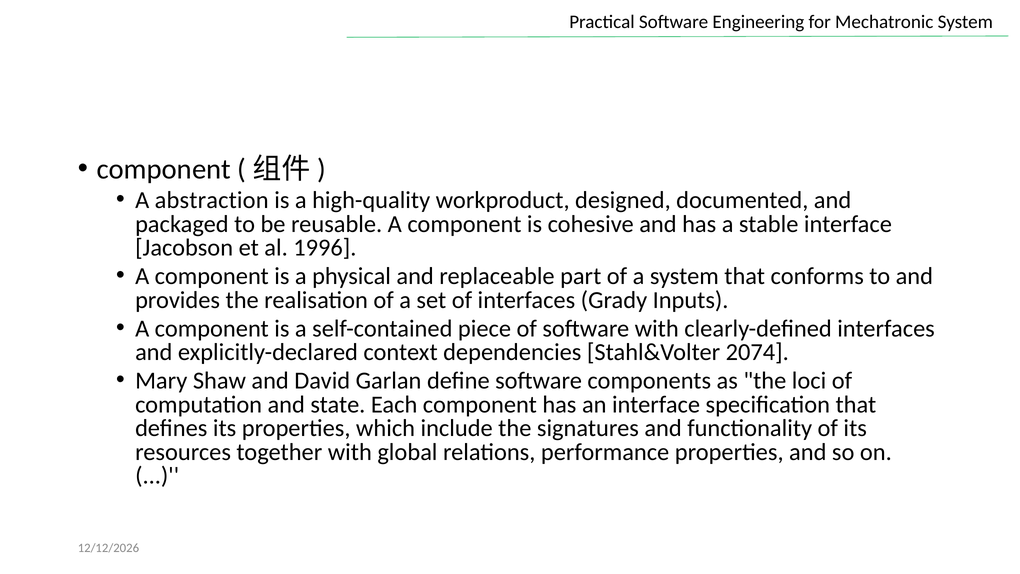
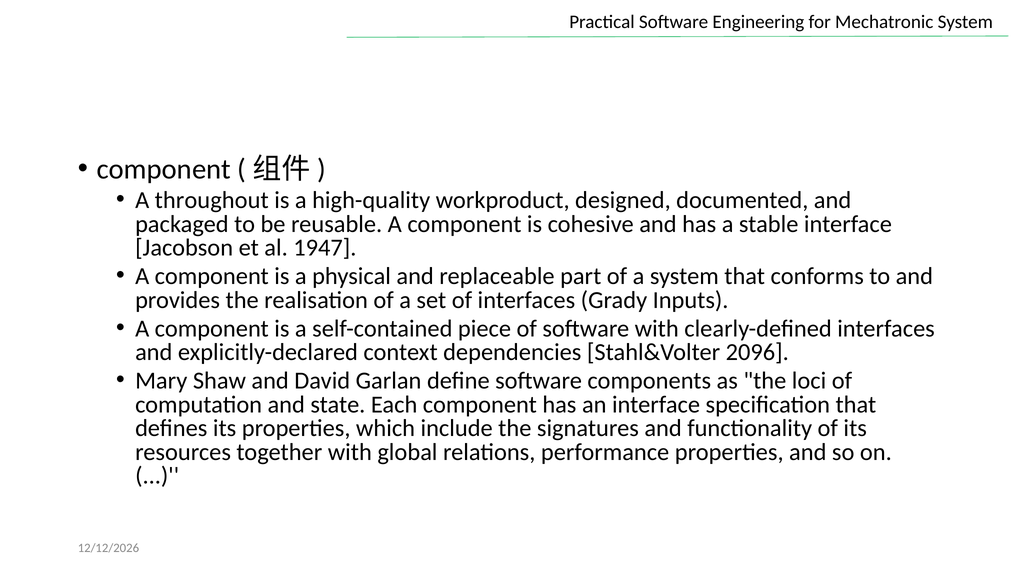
abstraction: abstraction -> throughout (212, 200)
1996: 1996 -> 1947 (325, 248)
2074: 2074 -> 2096 (757, 352)
